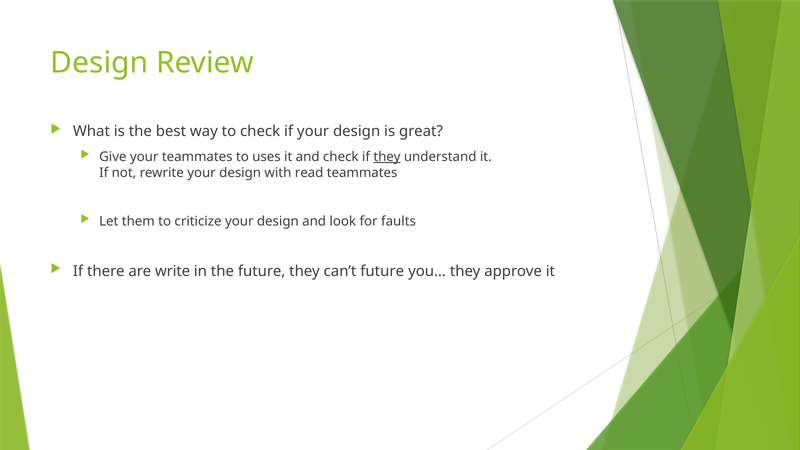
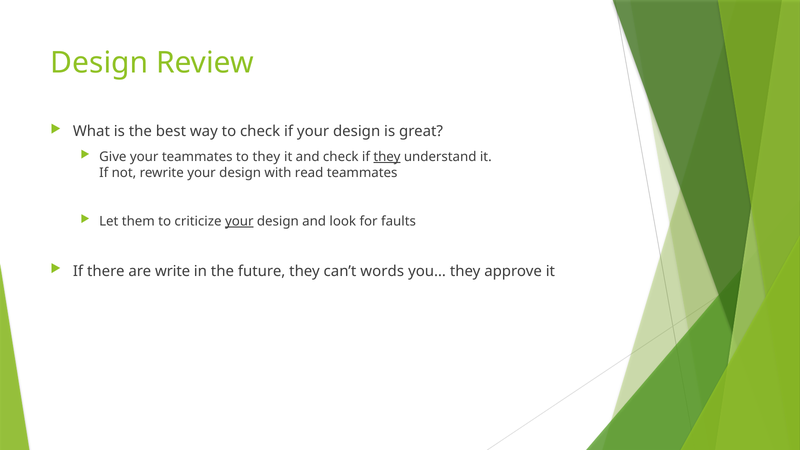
to uses: uses -> they (266, 157)
your underline: none -> present (239, 221)
can’t future: future -> words (382, 271)
